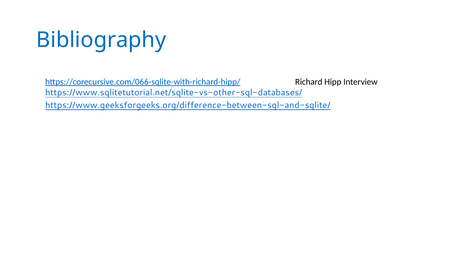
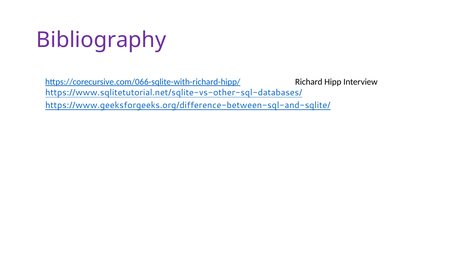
Bibliography colour: blue -> purple (101, 40)
